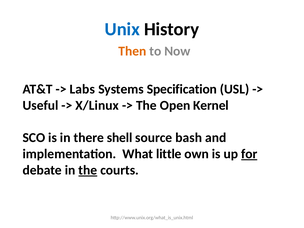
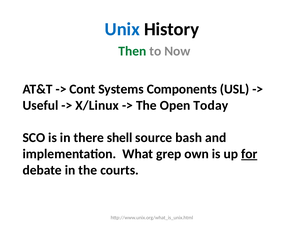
Then colour: orange -> green (132, 51)
Labs: Labs -> Cont (82, 89)
Specification: Specification -> Components (182, 89)
Kernel: Kernel -> Today (211, 105)
little: little -> grep (169, 154)
the underline: present -> none (88, 170)
